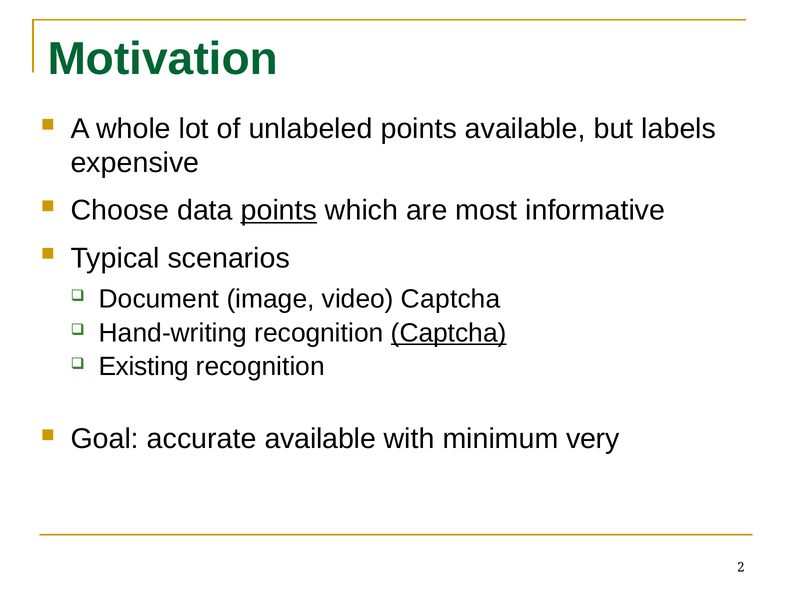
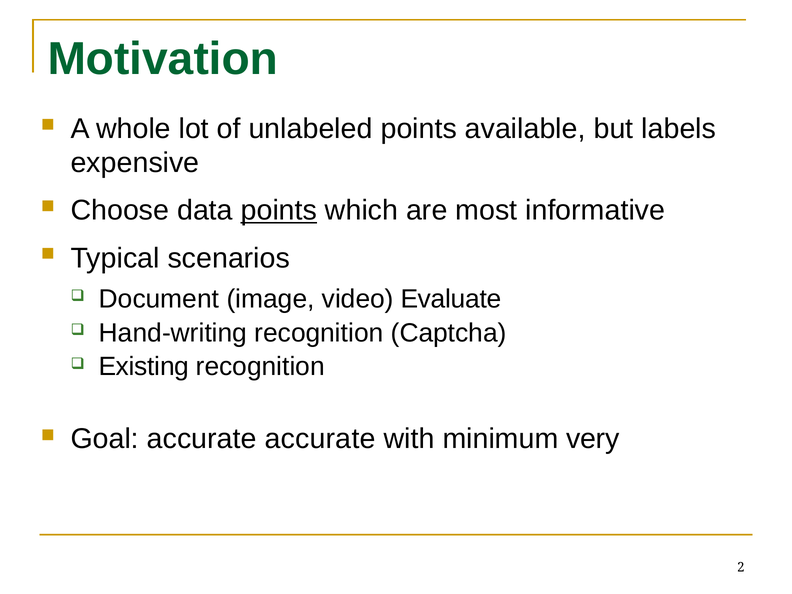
video Captcha: Captcha -> Evaluate (451, 299)
Captcha underline: present -> none (449, 333)
accurate available: available -> accurate (320, 439)
